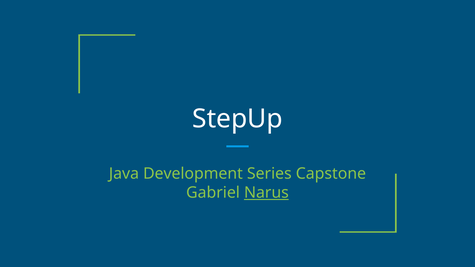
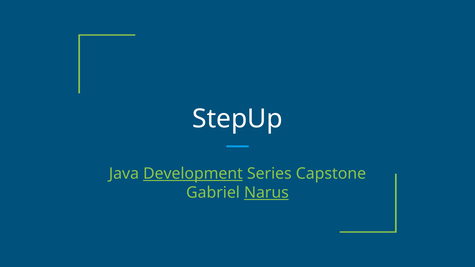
Development underline: none -> present (193, 174)
